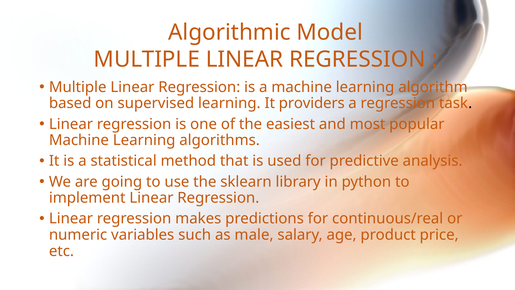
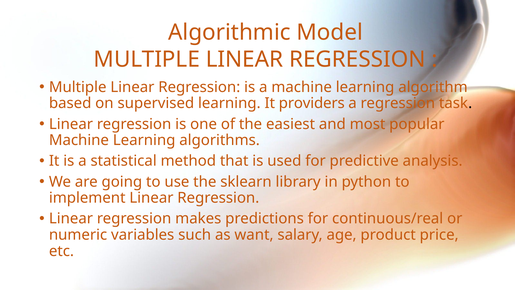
male: male -> want (254, 235)
